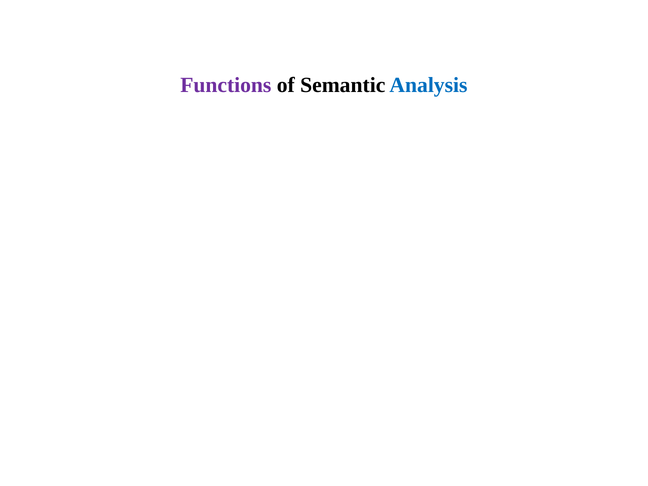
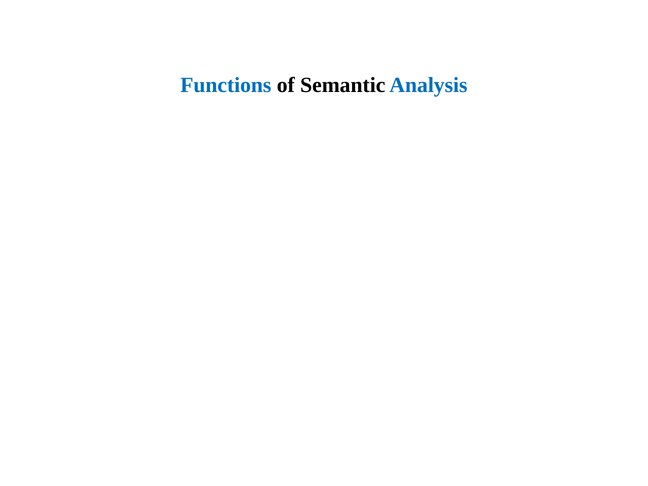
Functions colour: purple -> blue (226, 85)
